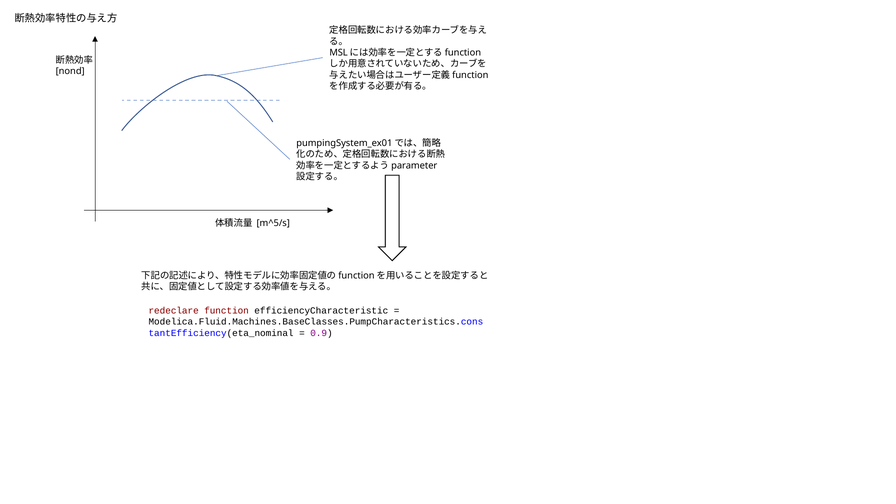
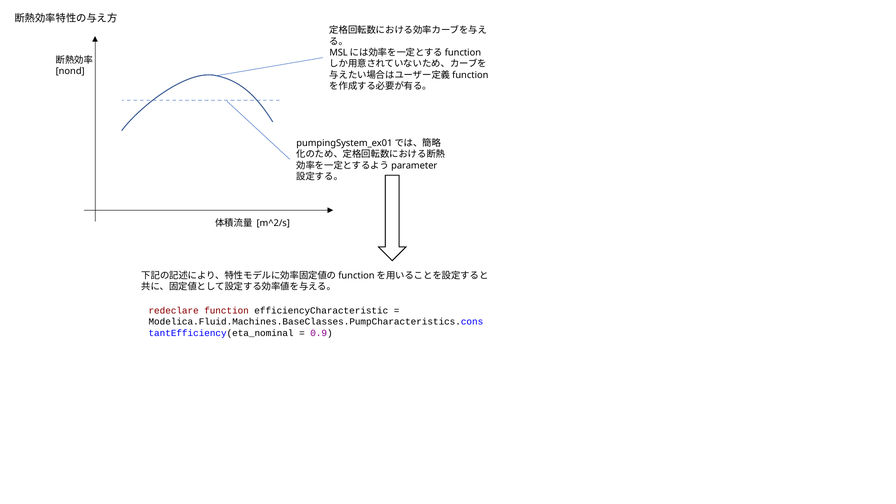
m^5/s: m^5/s -> m^2/s (273, 223)
